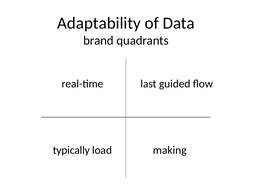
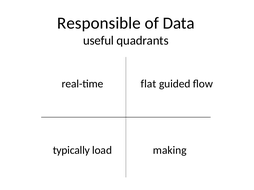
Adaptability: Adaptability -> Responsible (99, 23)
brand: brand -> useful (98, 41)
last: last -> flat (148, 84)
